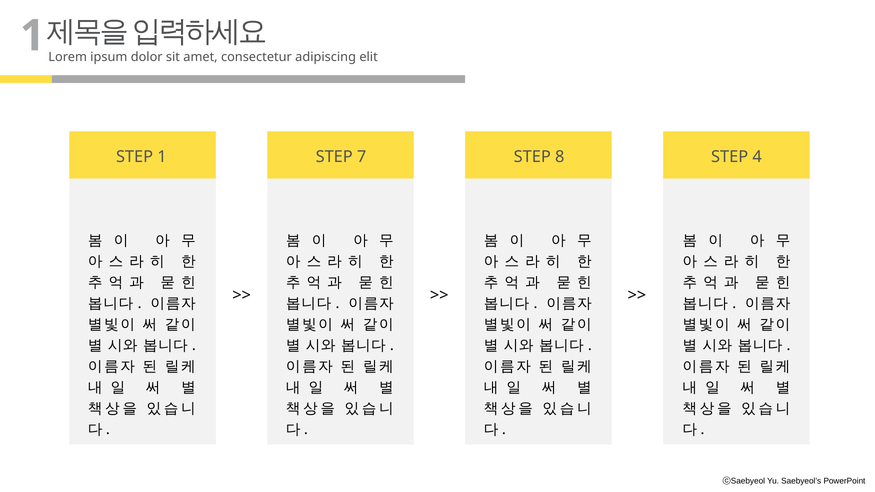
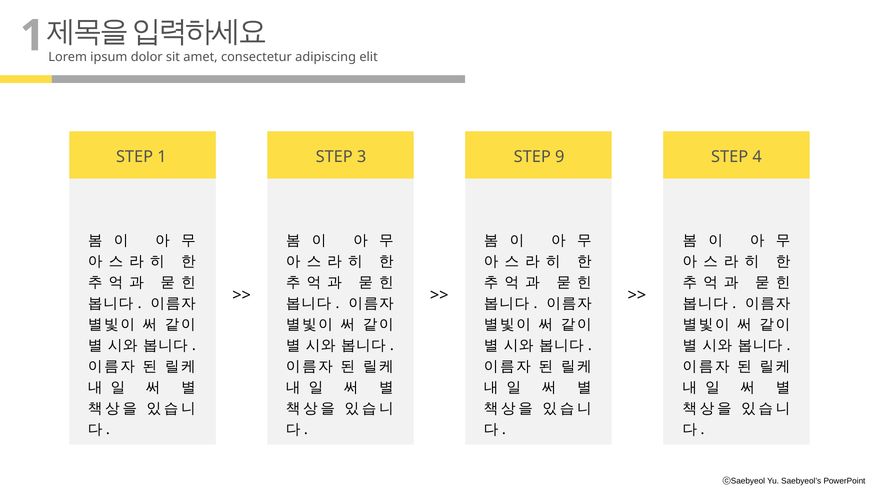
7: 7 -> 3 (362, 157)
8: 8 -> 9 (560, 157)
